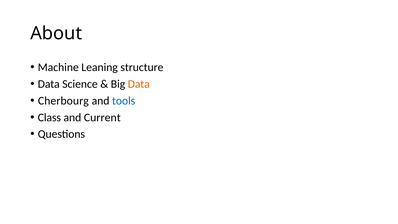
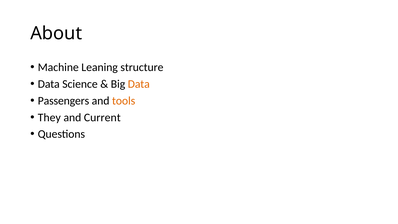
Cherbourg: Cherbourg -> Passengers (63, 101)
tools colour: blue -> orange (124, 101)
Class: Class -> They (49, 117)
